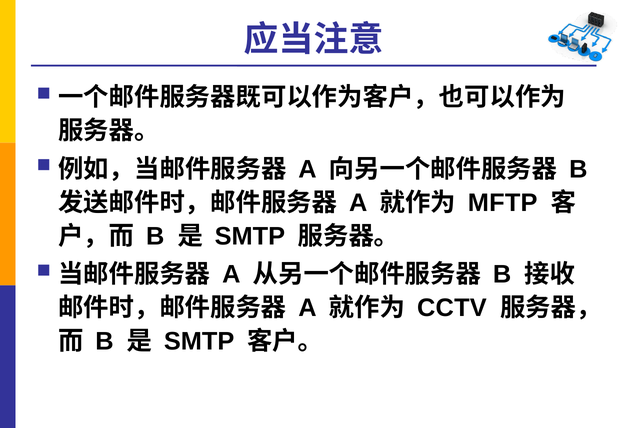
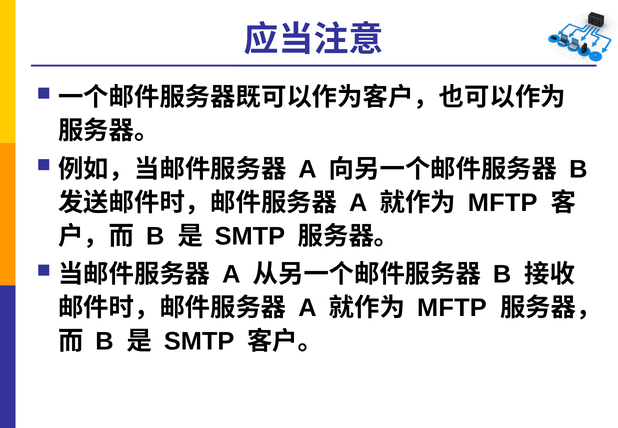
CCTV: CCTV -> MFTP (452, 308)
